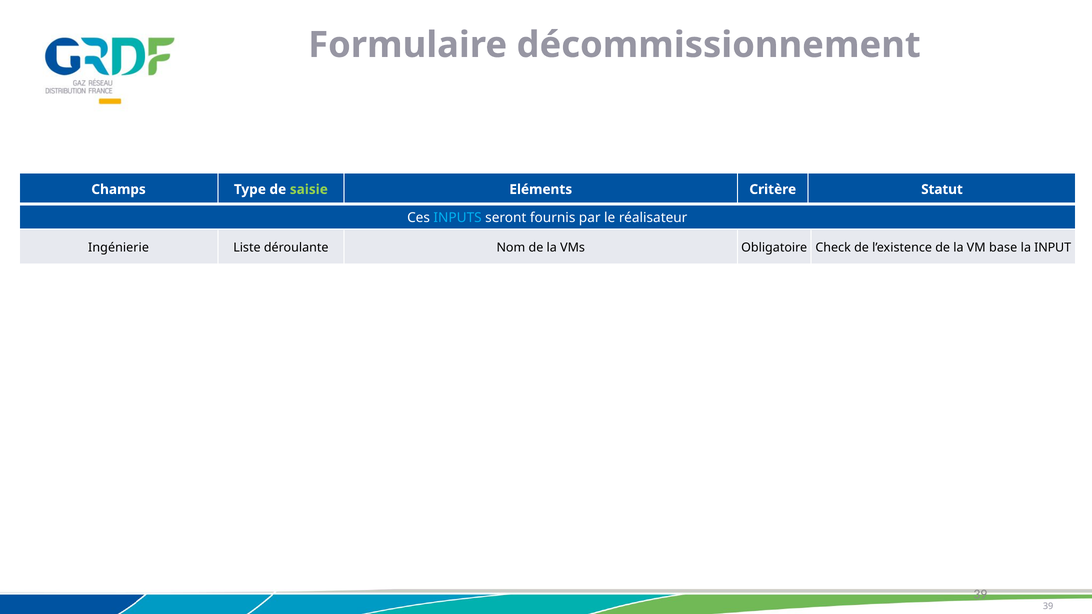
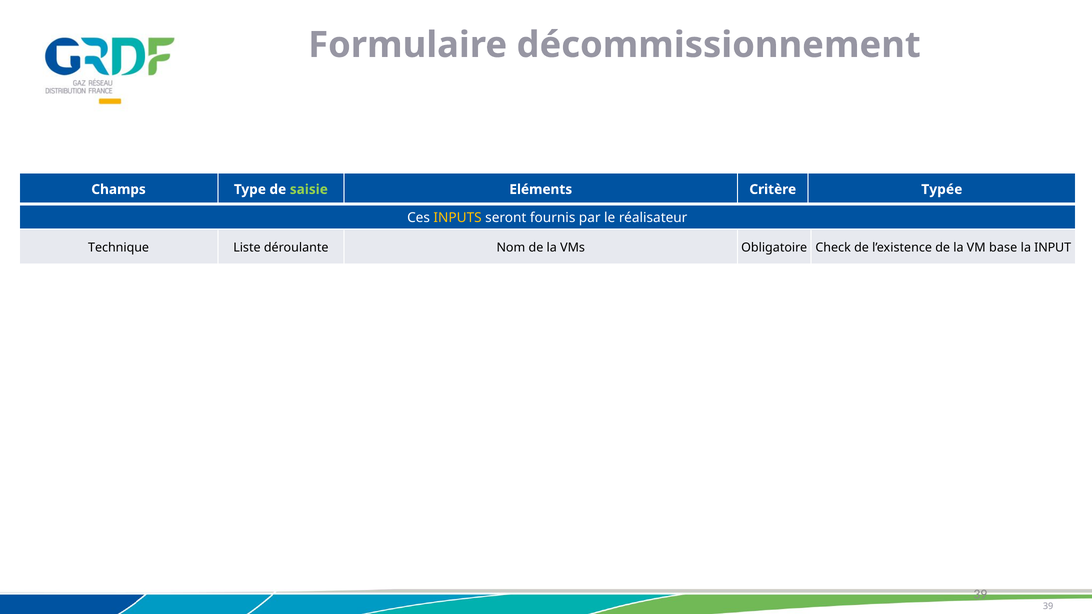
Statut: Statut -> Typée (942, 190)
INPUTS colour: light blue -> yellow (458, 218)
Ingénierie: Ingénierie -> Technique (119, 248)
